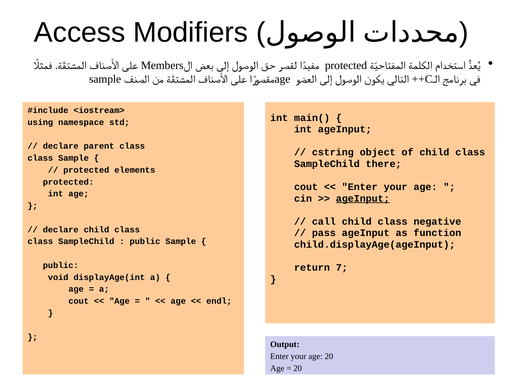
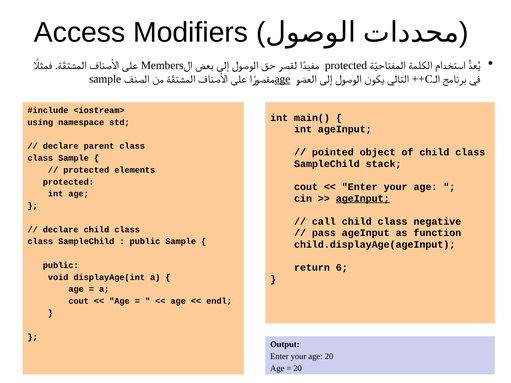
age underline: none -> present (282, 79)
cstring: cstring -> pointed (333, 152)
there: there -> stack (384, 164)
7: 7 -> 6 (342, 268)
